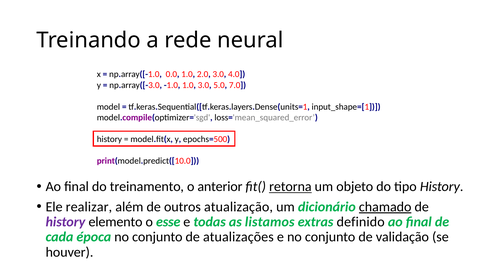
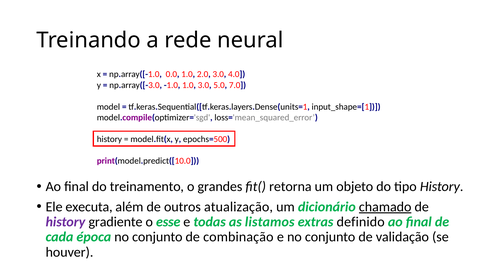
anterior: anterior -> grandes (220, 187)
retorna underline: present -> none (290, 187)
realizar: realizar -> executa (89, 207)
elemento: elemento -> gradiente (115, 222)
atualizações: atualizações -> combinação (238, 237)
